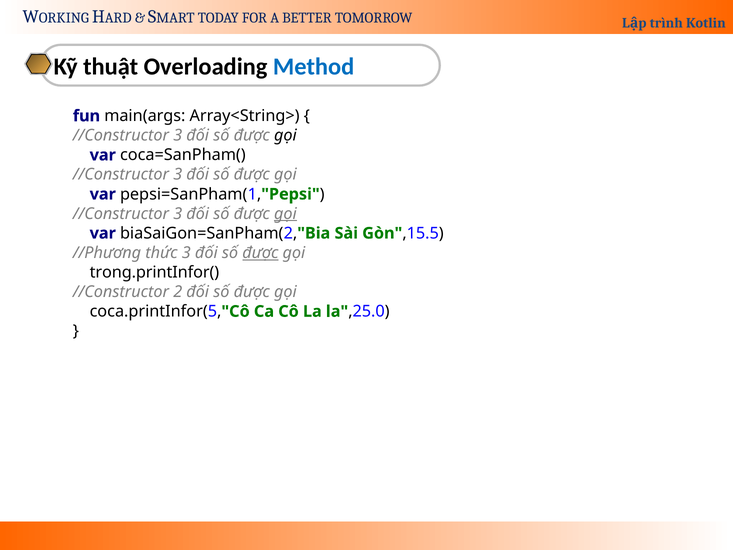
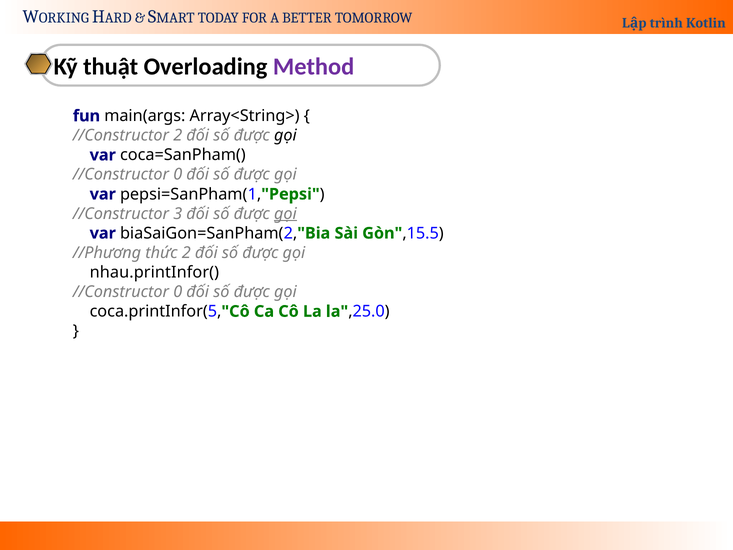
Method colour: blue -> purple (314, 67)
3: 3 -> 2 (178, 135)
3: 3 -> 0 (178, 175)
thức 3: 3 -> 2 (186, 253)
được underline: present -> none (260, 253)
trong.printInfor(: trong.printInfor( -> nhau.printInfor( (154, 272)
2: 2 -> 0 (178, 292)
